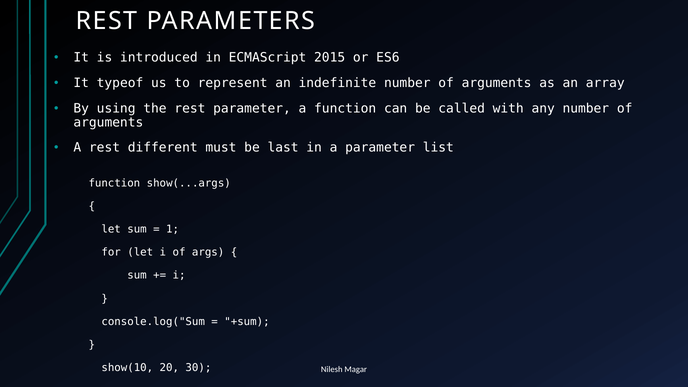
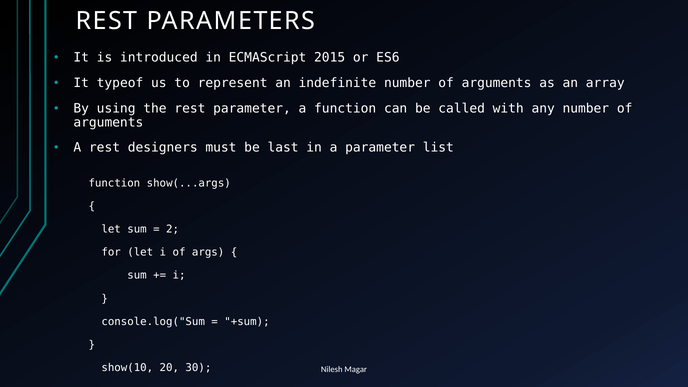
different: different -> designers (163, 148)
1: 1 -> 2 (173, 229)
